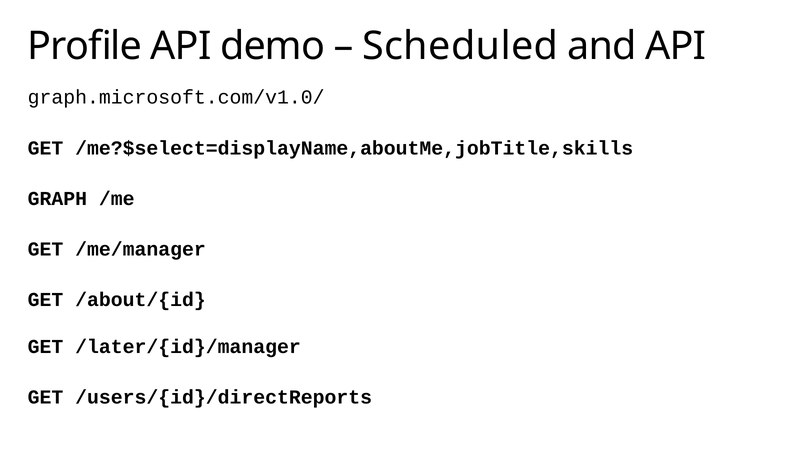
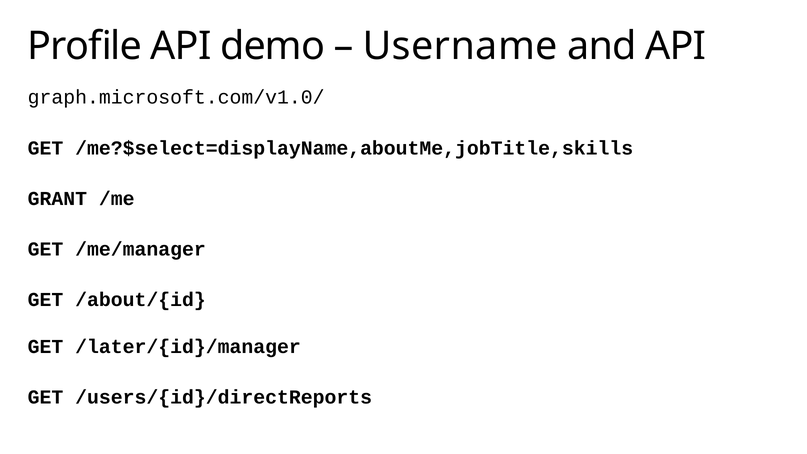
Scheduled: Scheduled -> Username (460, 46)
GRAPH: GRAPH -> GRANT (57, 199)
